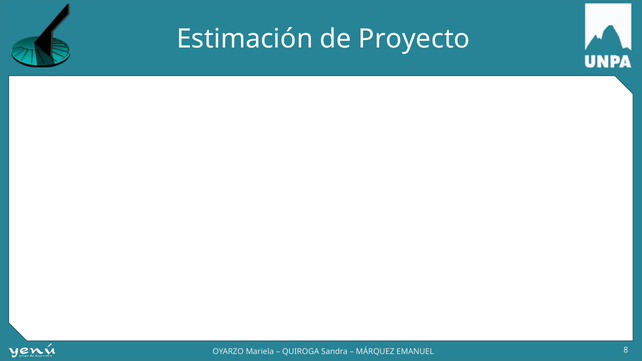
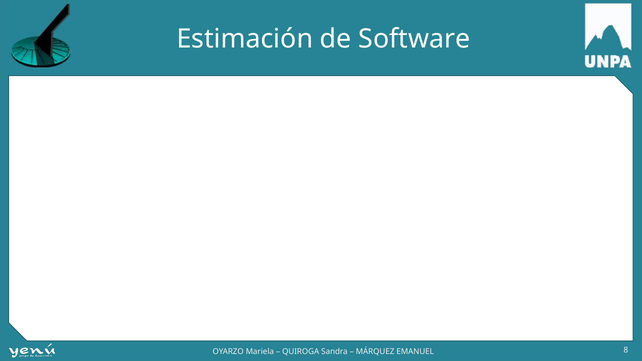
Proyecto: Proyecto -> Software (414, 39)
